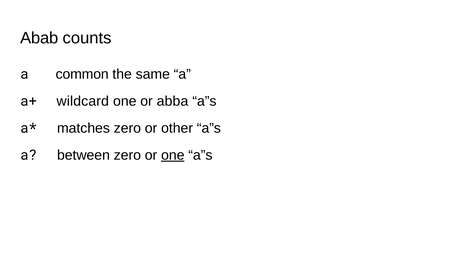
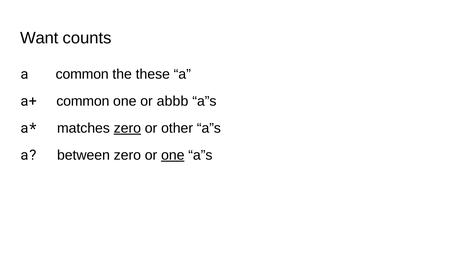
Abab: Abab -> Want (39, 38)
same: same -> these (153, 74)
a+ wildcard: wildcard -> common (83, 101)
abba: abba -> abbb (173, 101)
zero underline: none -> present (127, 128)
